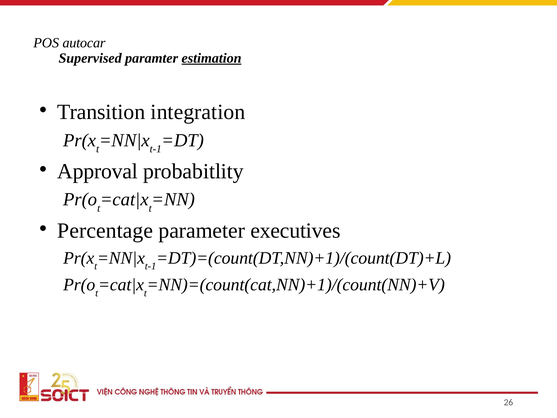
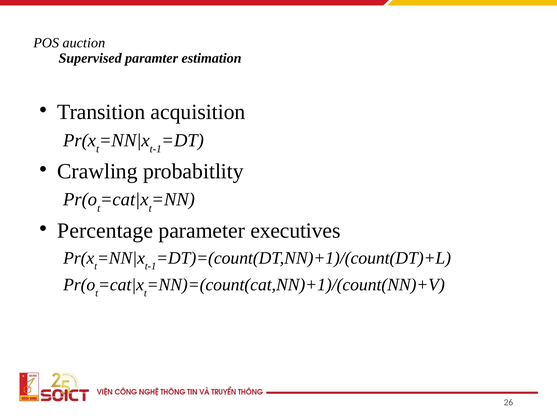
autocar: autocar -> auction (84, 43)
estimation underline: present -> none (212, 58)
integration: integration -> acquisition (198, 112)
Approval: Approval -> Crawling (97, 171)
